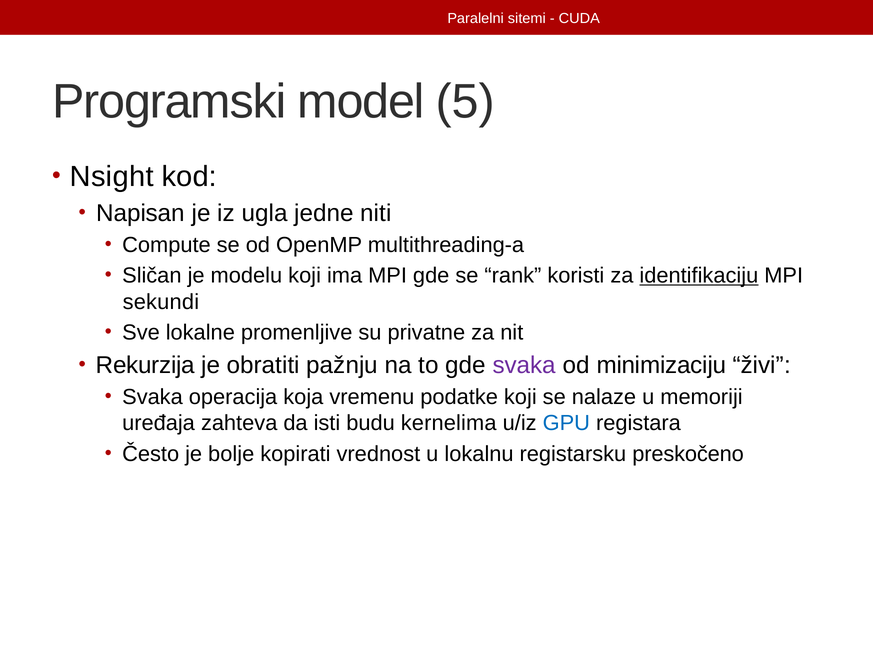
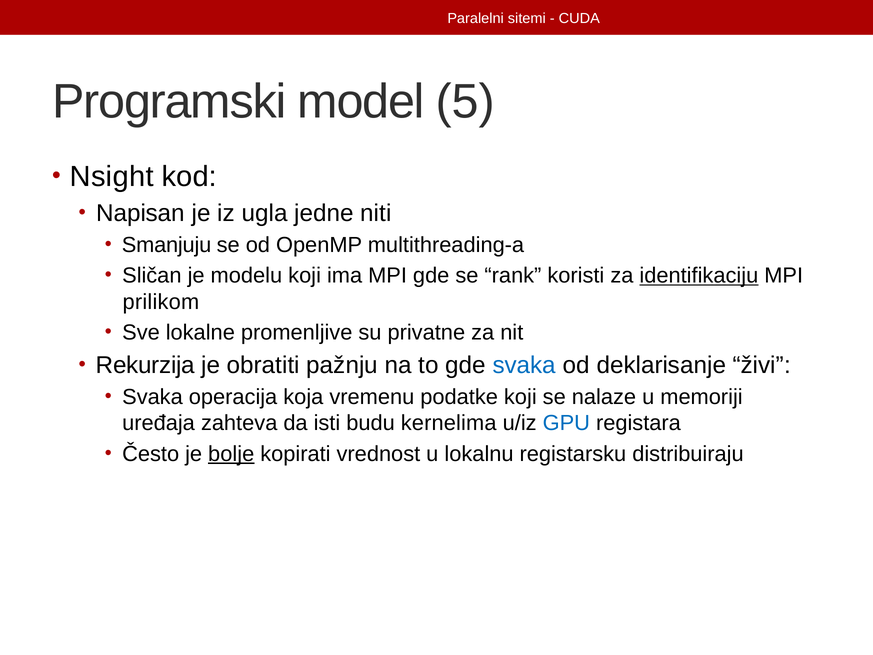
Compute: Compute -> Smanjuju (167, 245)
sekundi: sekundi -> prilikom (161, 302)
svaka colour: purple -> blue (524, 365)
minimizaciju: minimizaciju -> deklarisanje (661, 365)
bolje underline: none -> present (231, 454)
preskočeno: preskočeno -> distribuiraju (688, 454)
